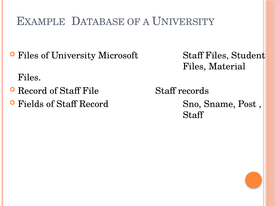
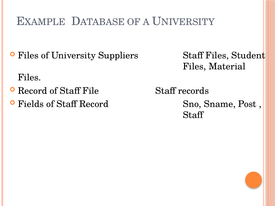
Microsoft: Microsoft -> Suppliers (118, 56)
